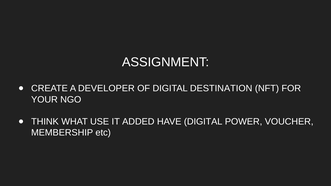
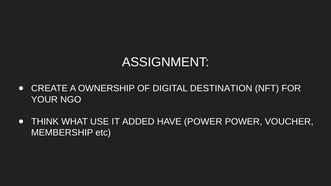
DEVELOPER: DEVELOPER -> OWNERSHIP (106, 89)
HAVE DIGITAL: DIGITAL -> POWER (203, 122)
